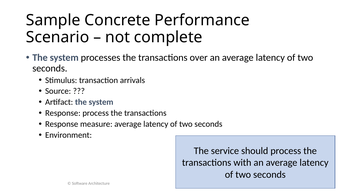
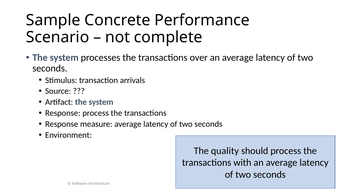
service: service -> quality (225, 151)
